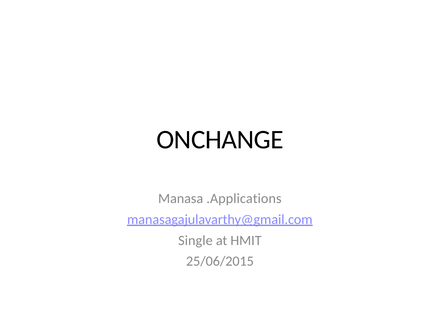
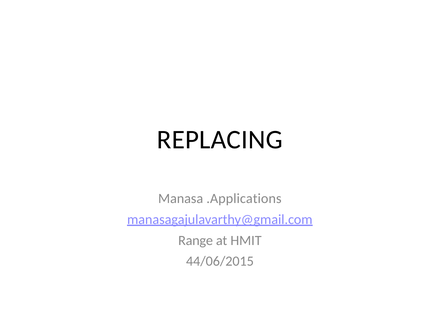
ONCHANGE: ONCHANGE -> REPLACING (220, 140)
Single: Single -> Range (196, 241)
25/06/2015: 25/06/2015 -> 44/06/2015 (220, 261)
